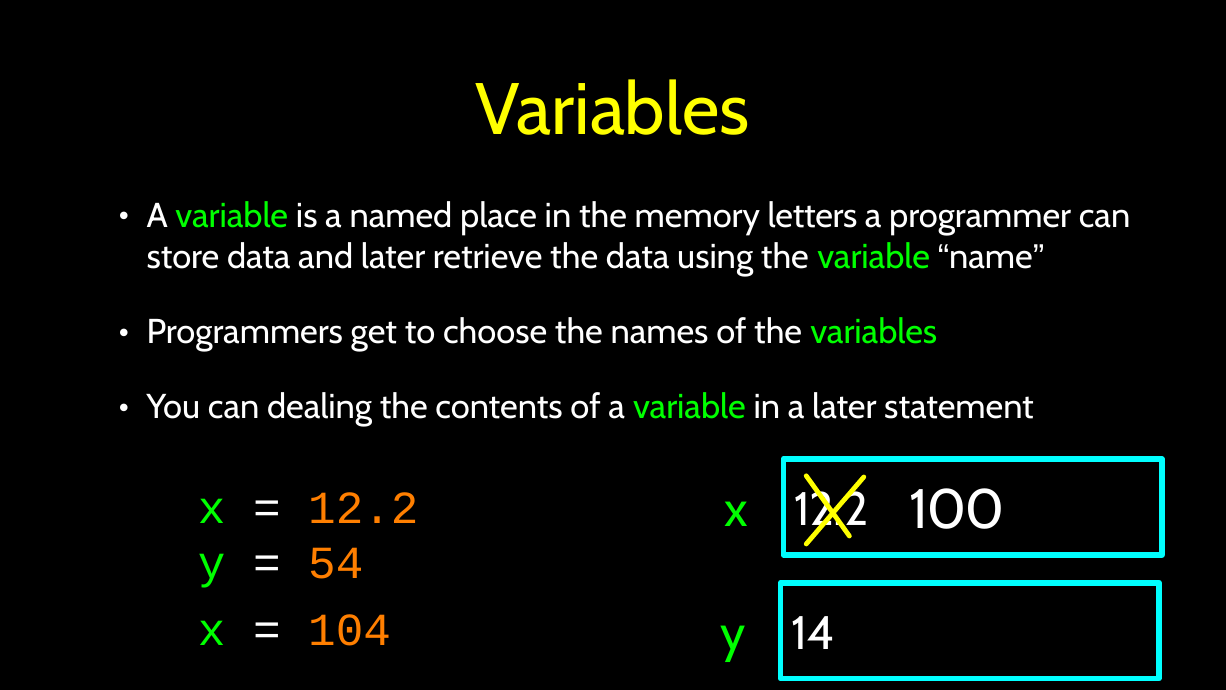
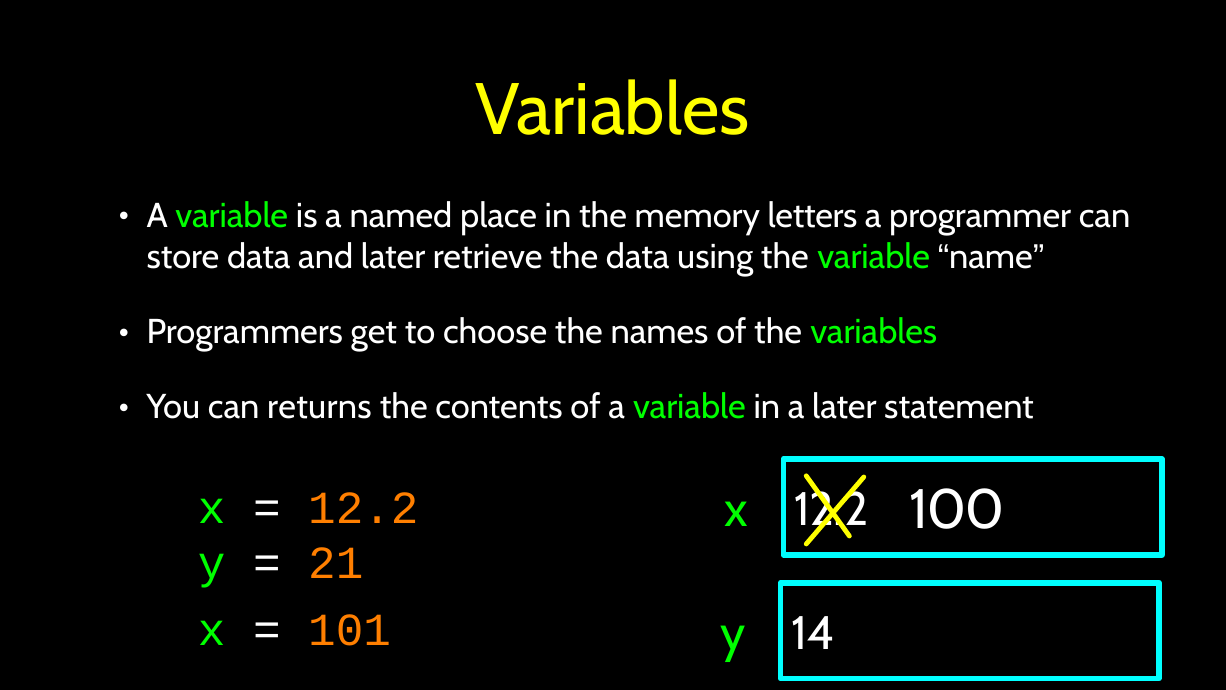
dealing: dealing -> returns (319, 407)
54: 54 -> 21 (336, 563)
104: 104 -> 101 (350, 630)
